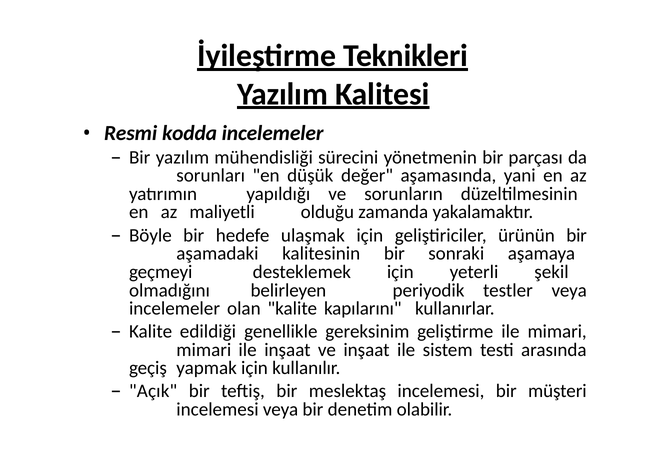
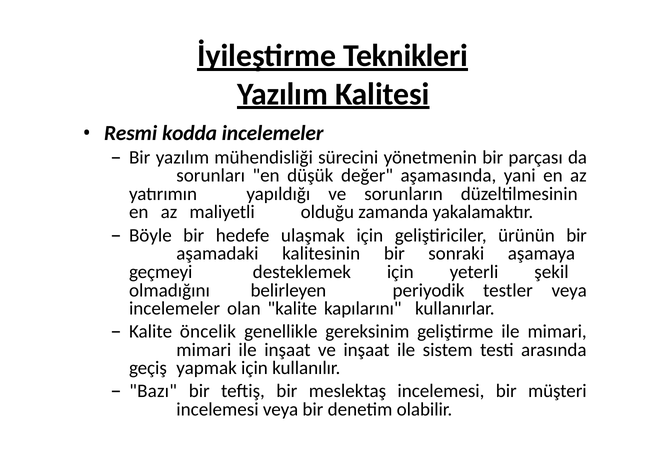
edildiği: edildiği -> öncelik (208, 332)
Açık: Açık -> Bazı (153, 391)
